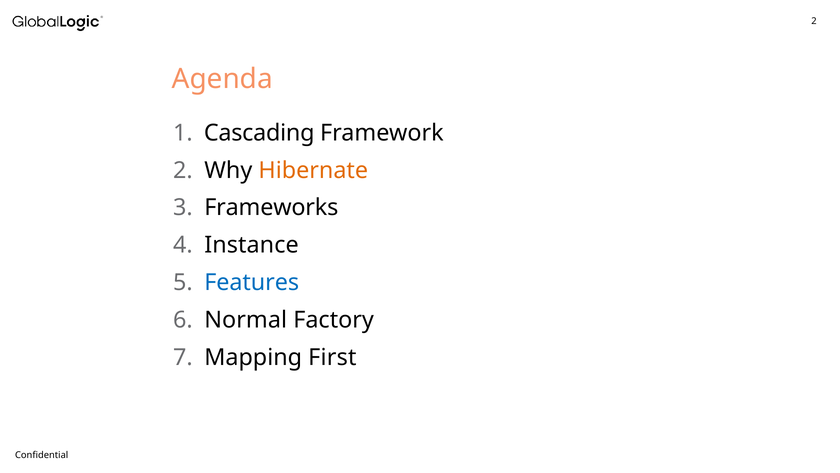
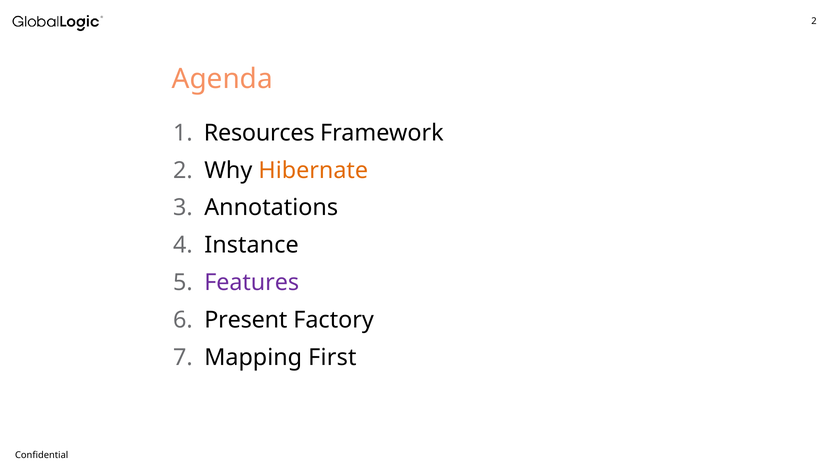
Cascading: Cascading -> Resources (259, 133)
Frameworks: Frameworks -> Annotations (271, 208)
Features colour: blue -> purple (252, 282)
Normal: Normal -> Present (246, 320)
